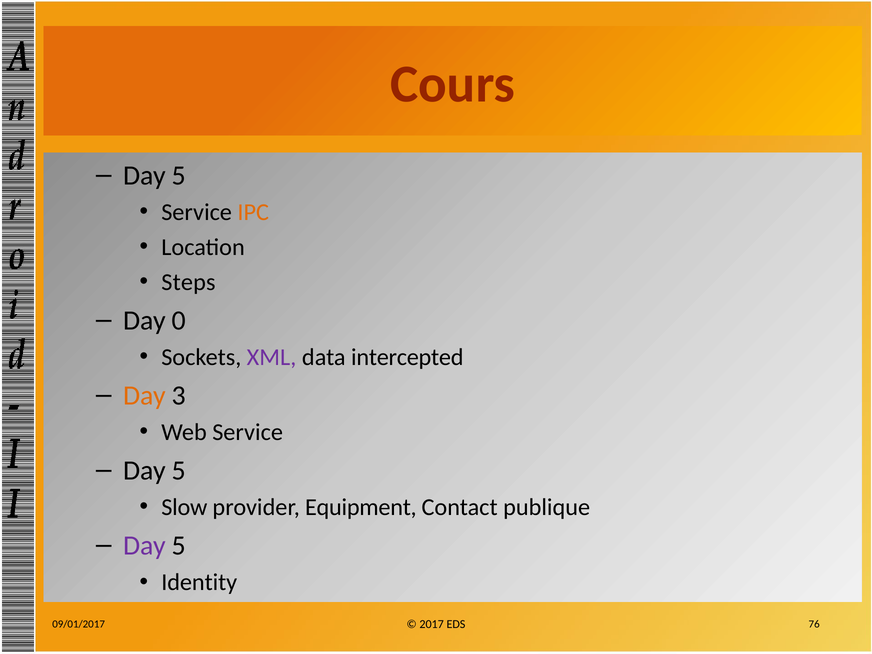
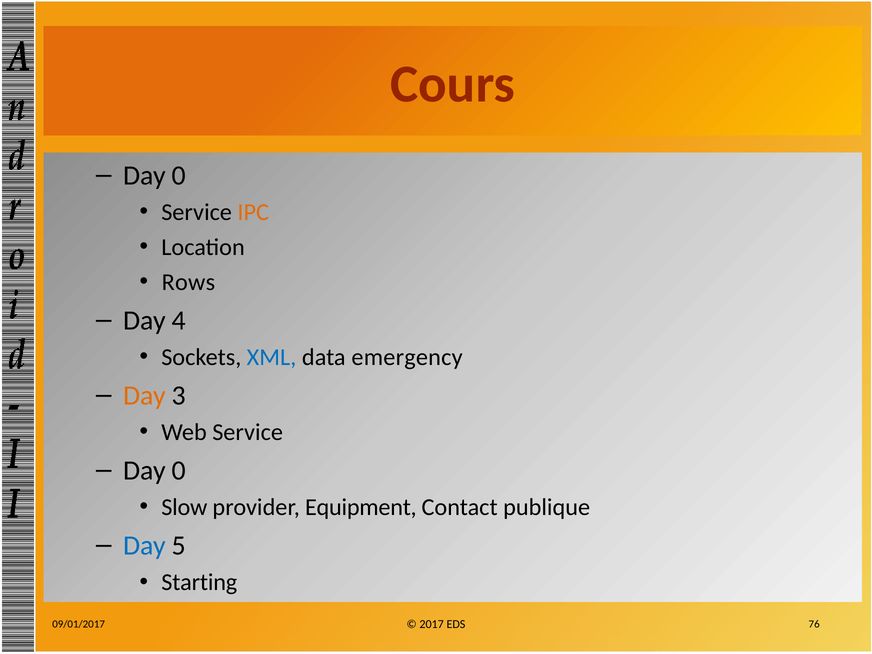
5: 5 -> 0 (179, 176)
Steps: Steps -> Rows (188, 282)
0: 0 -> 4 (179, 320)
XML colour: purple -> blue (272, 357)
intercepted: intercepted -> emergency (407, 357)
5: 5 -> 0 (179, 471)
Day colour: purple -> blue (145, 546)
Identity: Identity -> Starting (199, 582)
